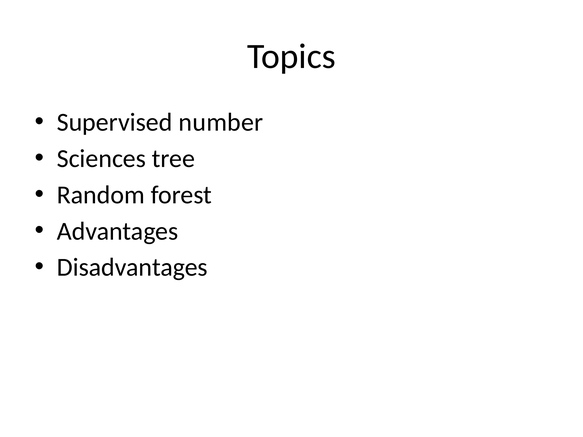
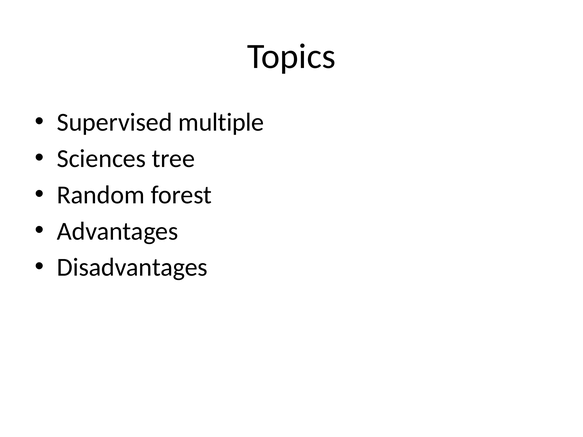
number: number -> multiple (221, 122)
